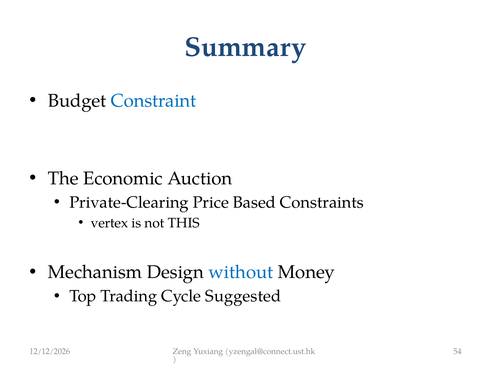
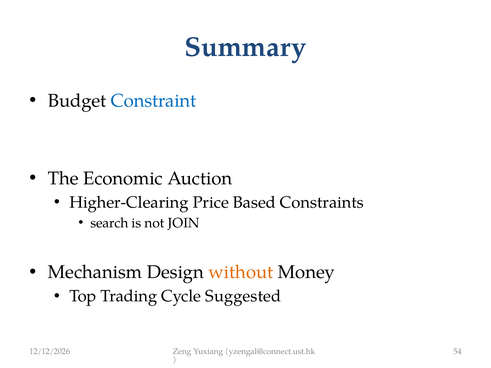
Private-Clearing: Private-Clearing -> Higher-Clearing (129, 203)
vertex: vertex -> search (110, 223)
THIS: THIS -> JOIN (184, 223)
without colour: blue -> orange (241, 272)
